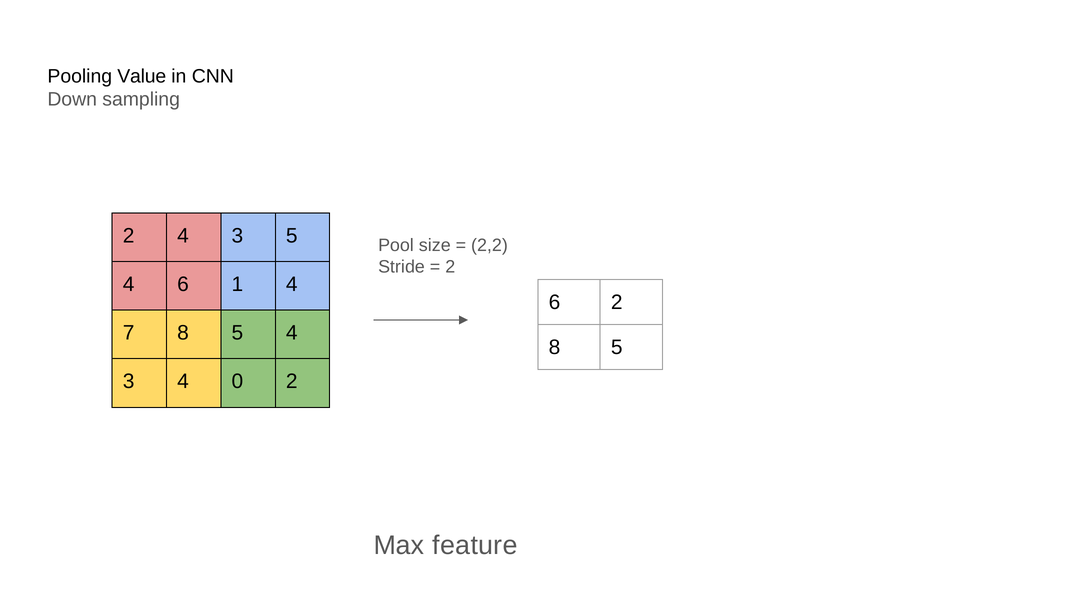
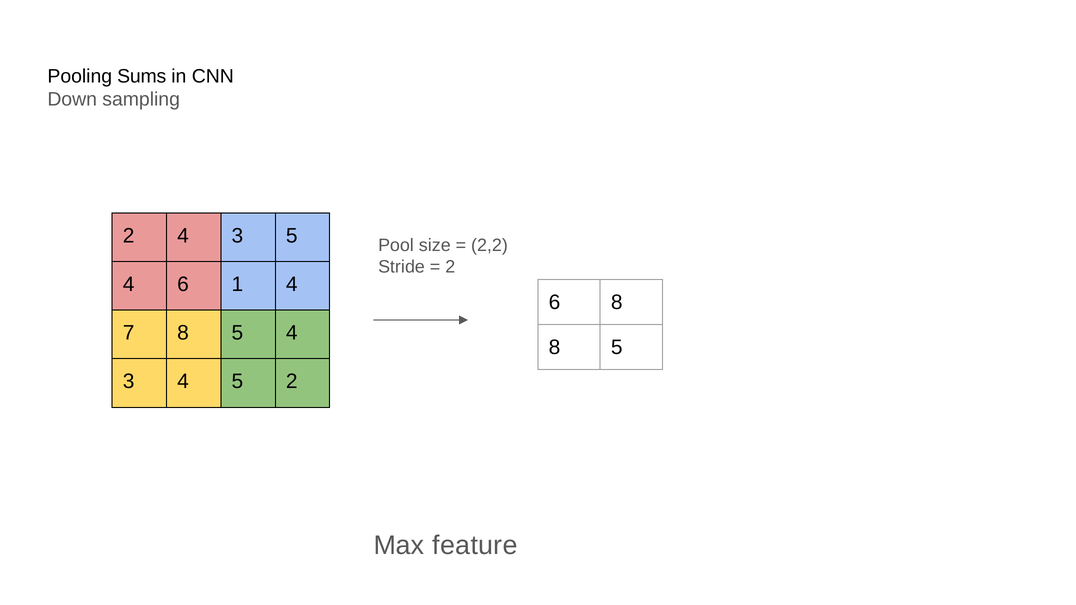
Value: Value -> Sums (142, 76)
6 2: 2 -> 8 (617, 302)
4 0: 0 -> 5 (237, 382)
